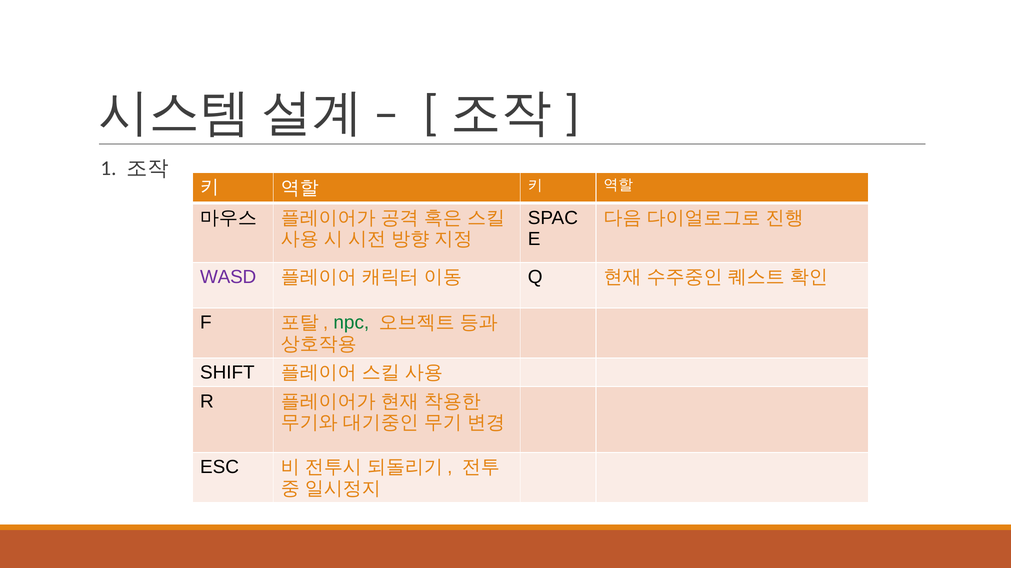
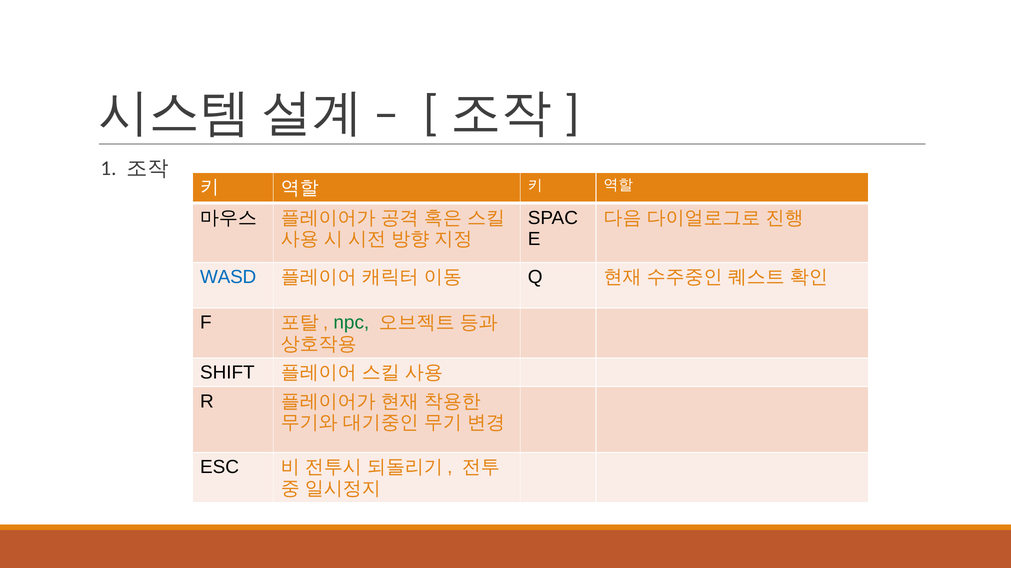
WASD colour: purple -> blue (228, 278)
